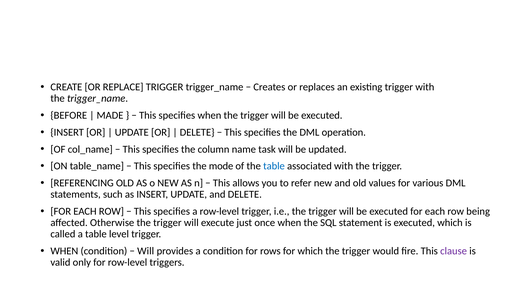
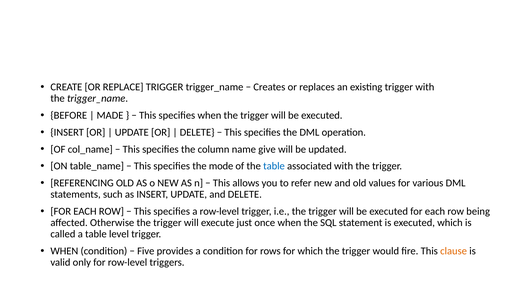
task: task -> give (267, 149)
Will: Will -> Five (146, 251)
clause colour: purple -> orange (454, 251)
